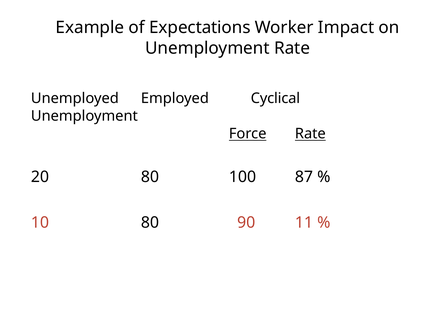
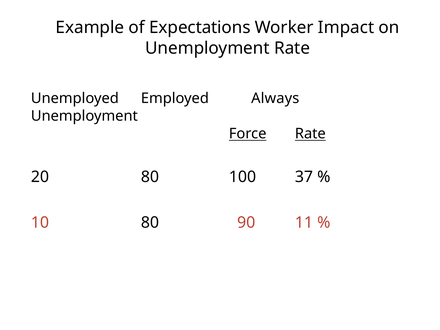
Cyclical: Cyclical -> Always (275, 98)
87: 87 -> 37 (304, 177)
